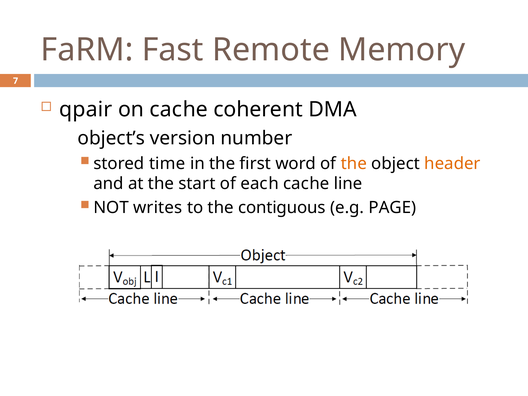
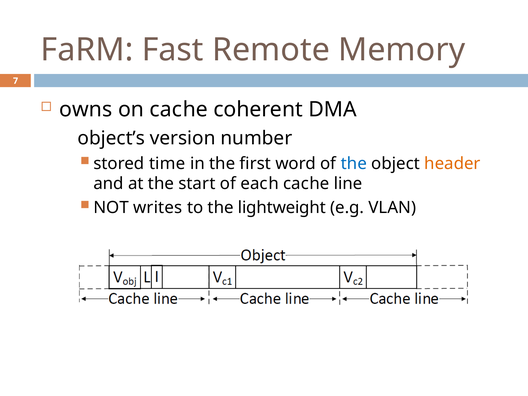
qpair: qpair -> owns (86, 110)
the colour: orange -> blue (354, 163)
contiguous: contiguous -> lightweight (282, 207)
PAGE: PAGE -> VLAN (392, 207)
